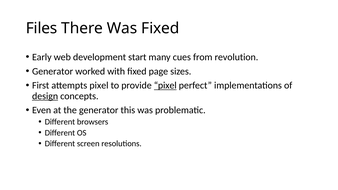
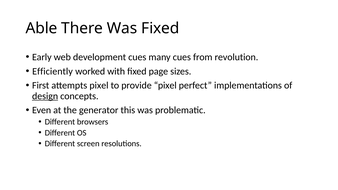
Files: Files -> Able (42, 28)
development start: start -> cues (137, 57)
Generator: Generator -> Efficiently (53, 71)
pixel underline: present -> none (165, 85)
